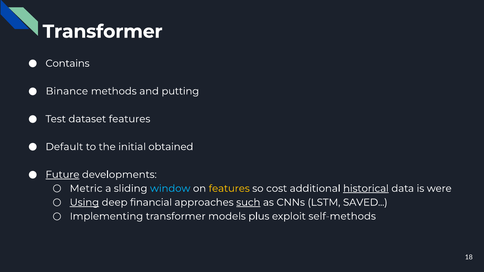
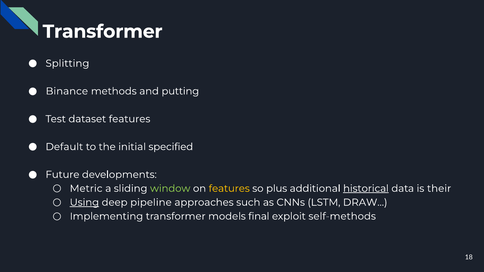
Contains: Contains -> Splitting (67, 63)
obtained: obtained -> specified (171, 147)
Future underline: present -> none (62, 175)
window colour: light blue -> light green (170, 189)
cost: cost -> plus (277, 189)
were: were -> their (439, 189)
financial: financial -> pipeline (151, 203)
such underline: present -> none (248, 203)
SAVED: SAVED -> DRAW (365, 203)
plus: plus -> final (259, 216)
